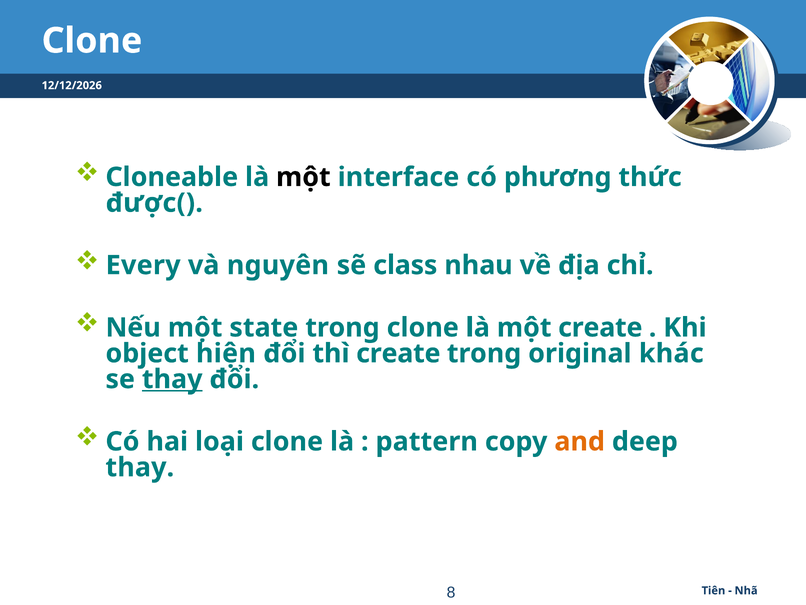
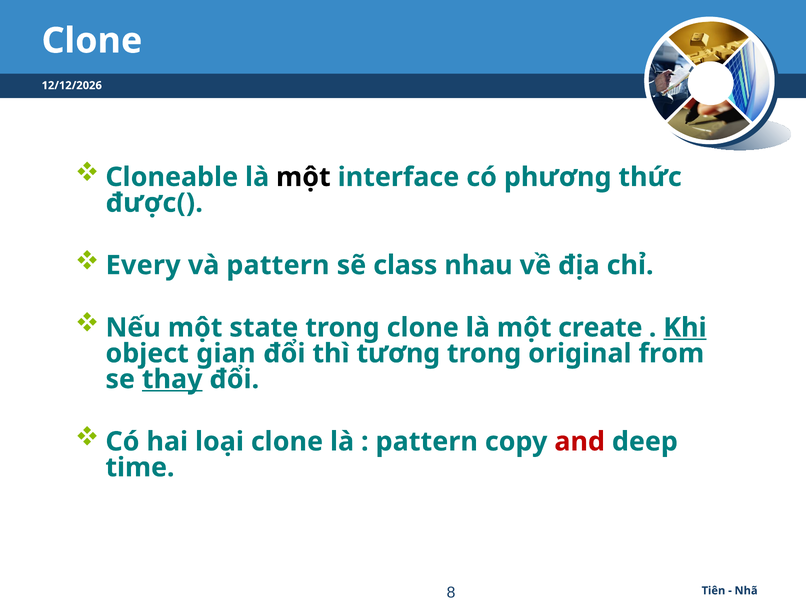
và nguyên: nguyên -> pattern (278, 265)
Khi underline: none -> present (685, 327)
hiện: hiện -> gian (226, 353)
thì create: create -> tương (398, 353)
khác: khác -> from (671, 353)
and colour: orange -> red (580, 441)
thay: thay -> time (140, 467)
